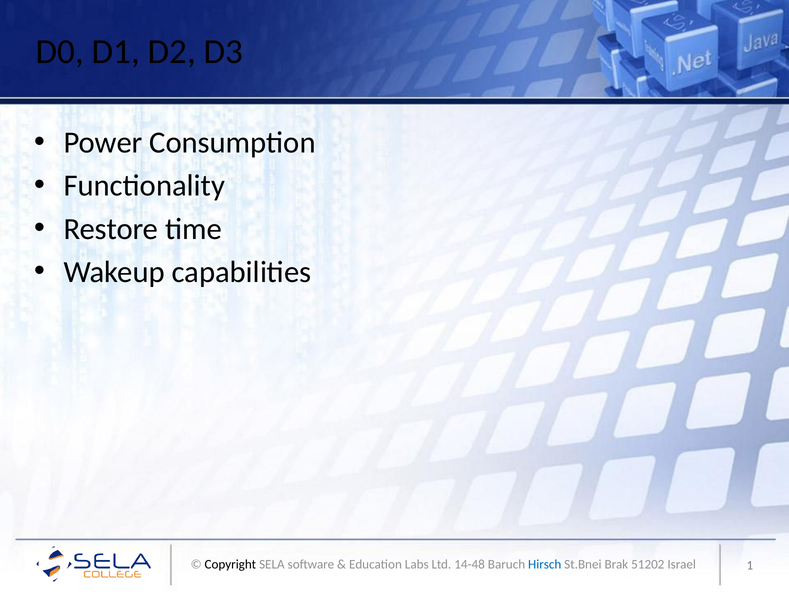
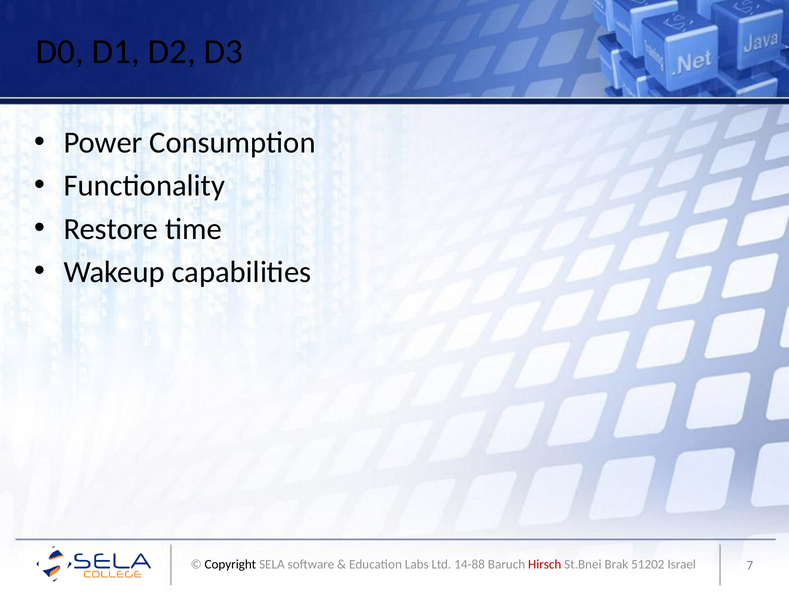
14-48: 14-48 -> 14-88 (470, 564)
Hirsch colour: blue -> red (545, 564)
1: 1 -> 7 (750, 565)
